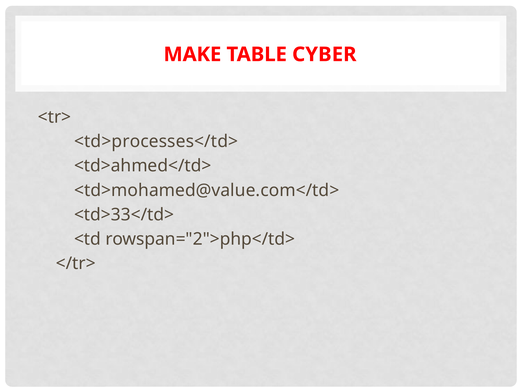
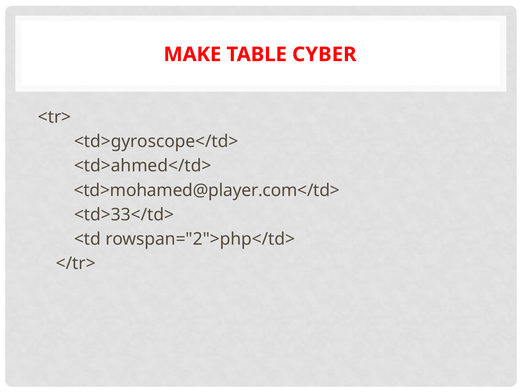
<td>processes</td>: <td>processes</td> -> <td>gyroscope</td> (156, 141)
<td>mohamed@value.com</td>: <td>mohamed@value.com</td> -> <td>mohamed@player.com</td> (207, 190)
